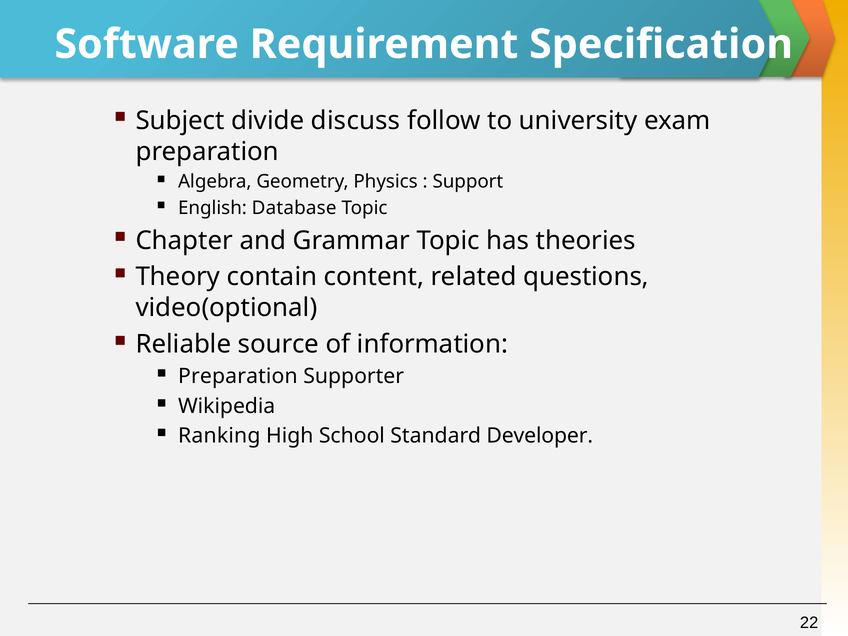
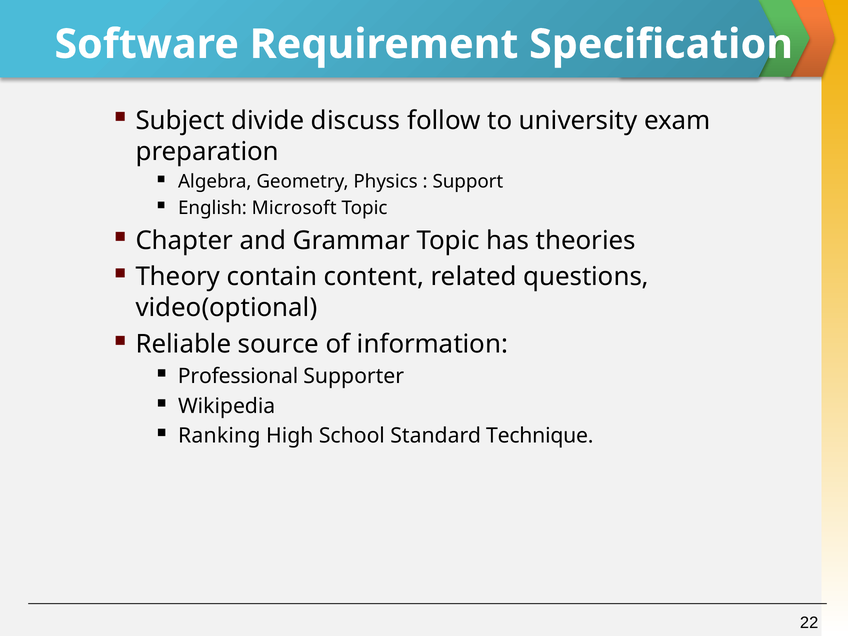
Database: Database -> Microsoft (294, 208)
Preparation: Preparation -> Professional (238, 376)
Developer: Developer -> Technique (540, 436)
